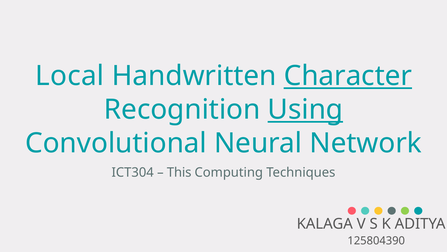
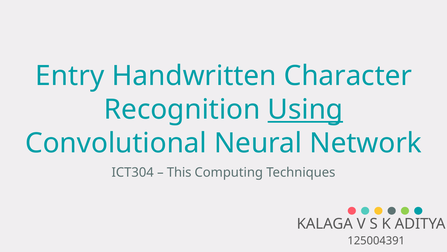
Local: Local -> Entry (70, 76)
Character underline: present -> none (348, 76)
125804390: 125804390 -> 125004391 (376, 240)
